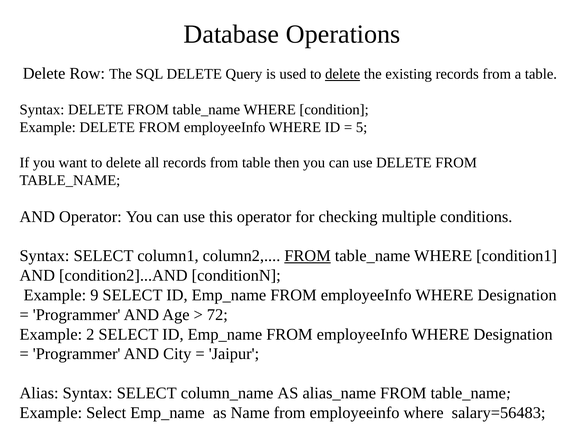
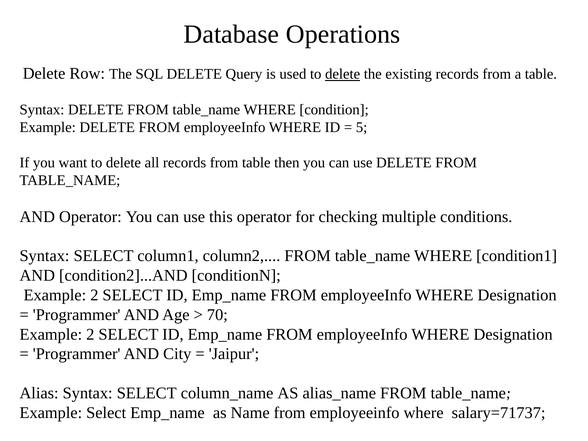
FROM underline: present -> none (308, 256)
9: 9 -> 2 (94, 295)
72: 72 -> 70 (217, 315)
salary=56483: salary=56483 -> salary=71737 (499, 413)
